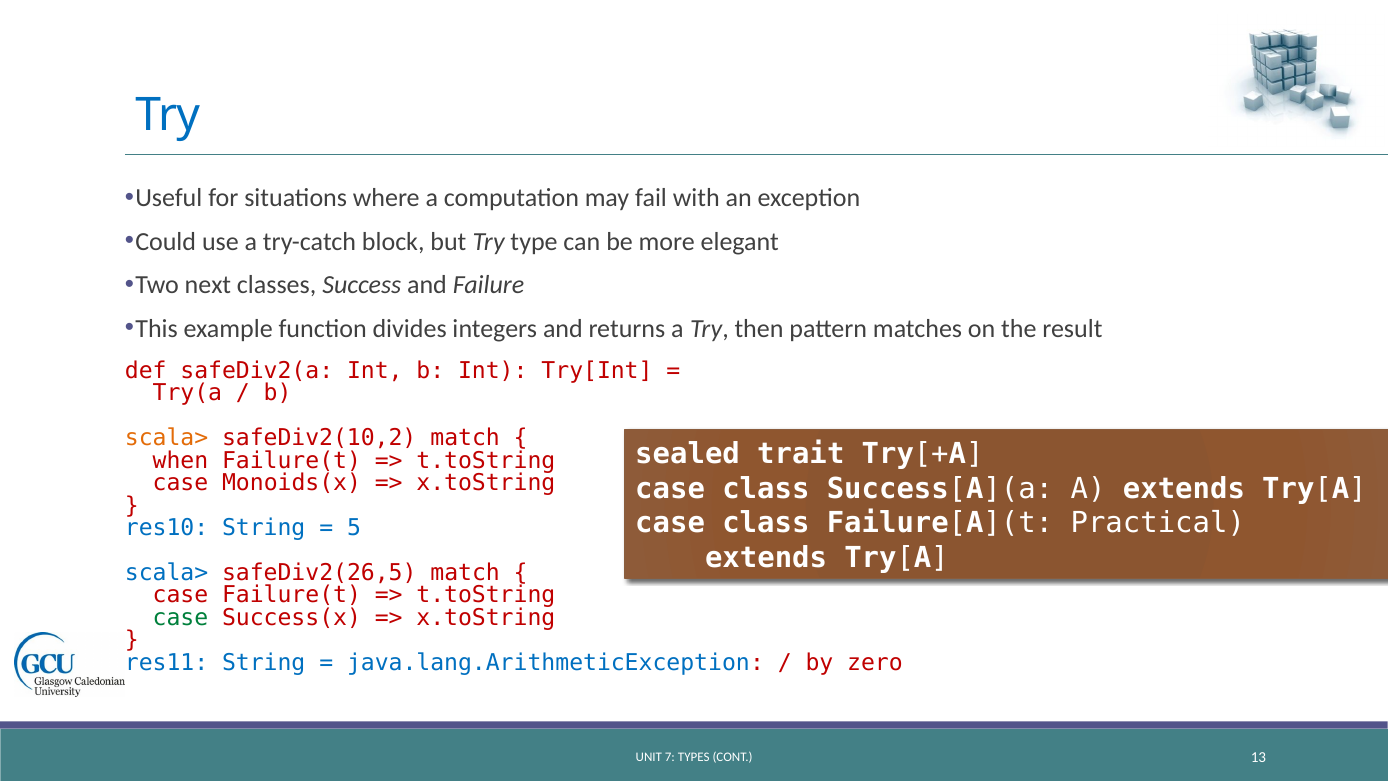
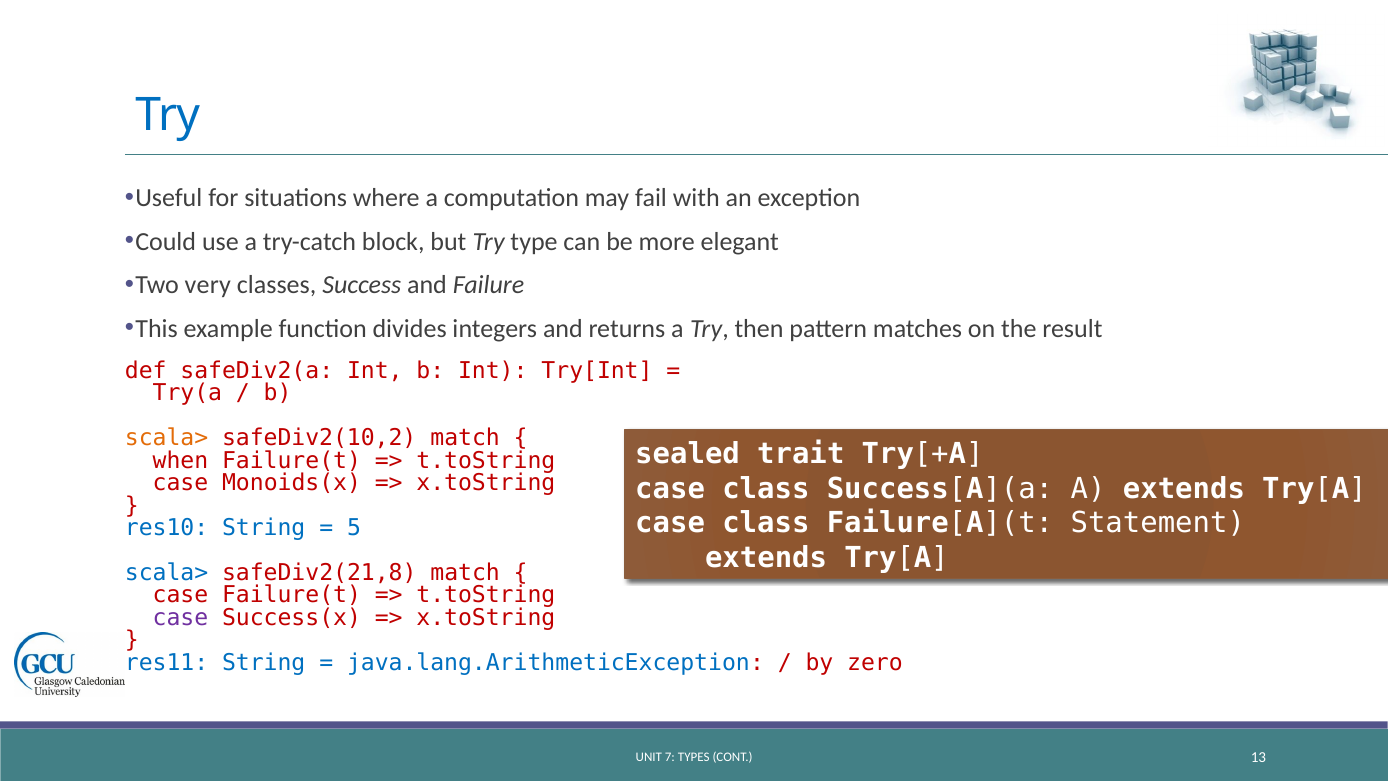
next: next -> very (208, 285)
Practical: Practical -> Statement (1158, 523)
safeDiv2(26,5: safeDiv2(26,5 -> safeDiv2(21,8 (319, 573)
case colour: green -> purple (180, 618)
